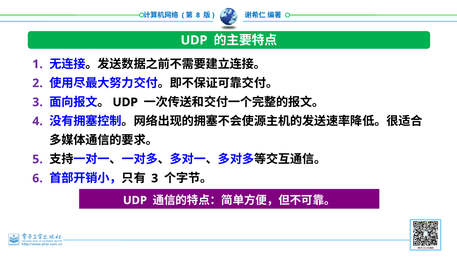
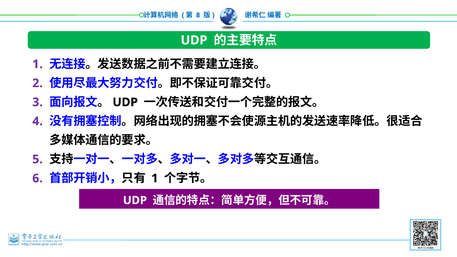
3: 3 -> 1 (155, 178)
